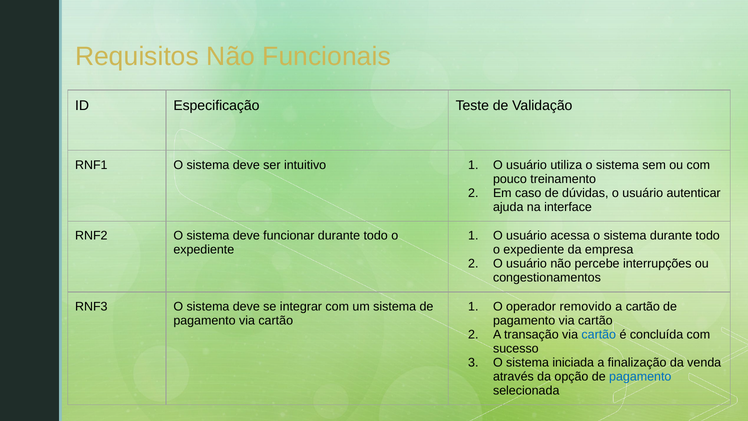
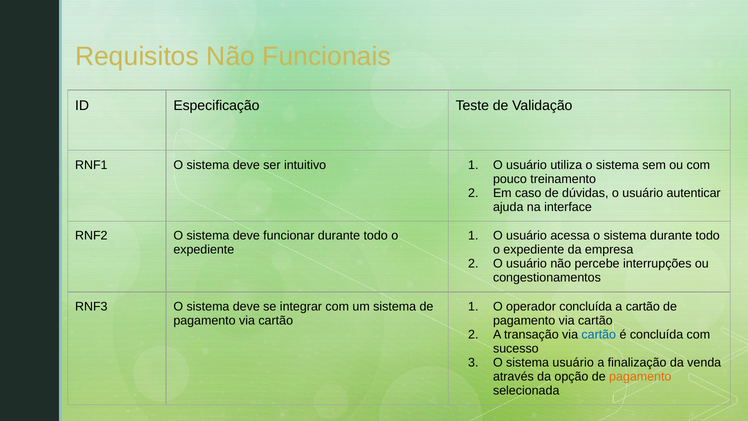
operador removido: removido -> concluída (586, 306)
sistema iniciada: iniciada -> usuário (573, 362)
pagamento colour: blue -> orange (640, 376)
